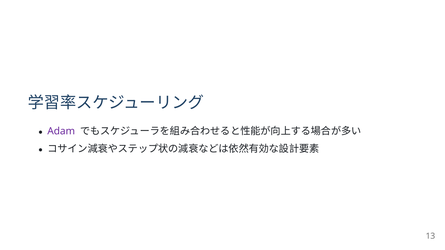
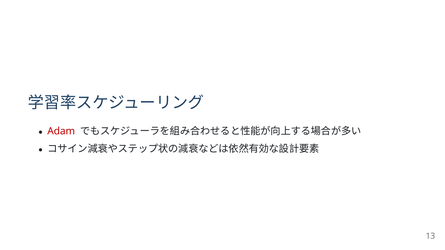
Adam colour: purple -> red (61, 131)
